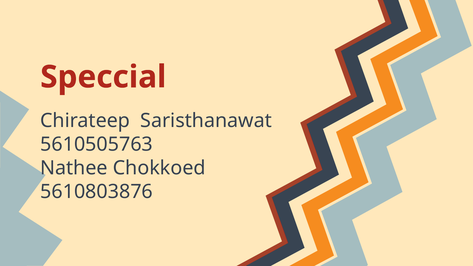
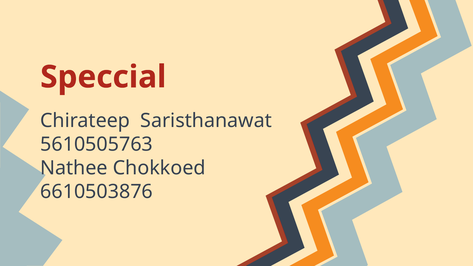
5610803876: 5610803876 -> 6610503876 (97, 192)
